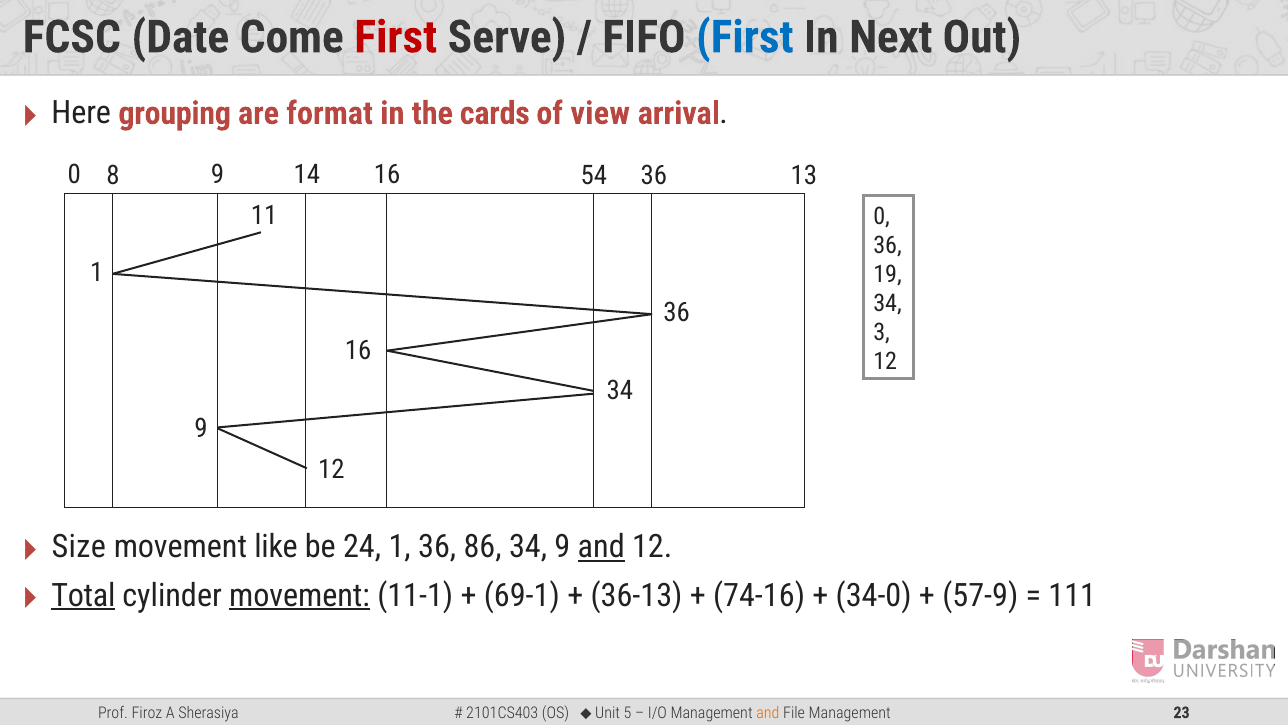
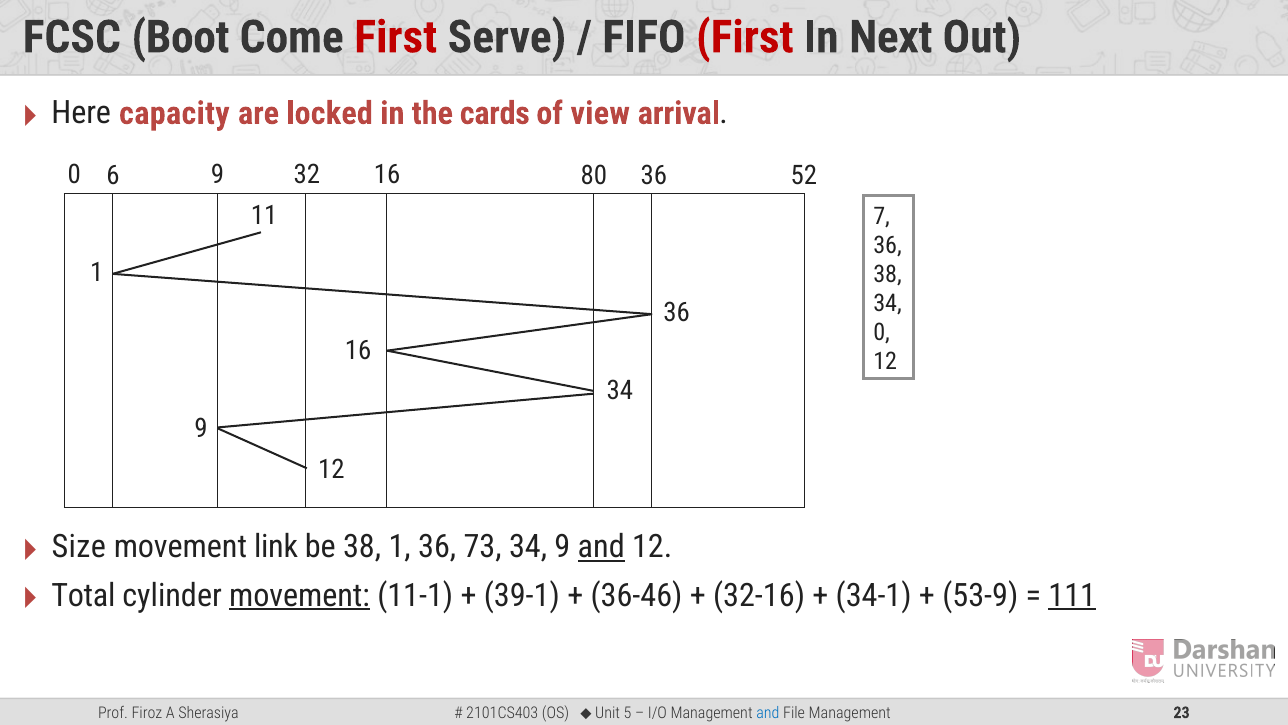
Date: Date -> Boot (180, 37)
First colour: blue -> red (745, 37)
grouping: grouping -> capacity (174, 113)
format: format -> locked (330, 113)
8: 8 -> 6 (113, 176)
14: 14 -> 32 (307, 174)
54: 54 -> 80 (594, 176)
13: 13 -> 52 (804, 175)
0: 0 -> 7 (882, 216)
19: 19 -> 38 (888, 274)
3: 3 -> 0 (882, 332)
like: like -> link (276, 547)
be 24: 24 -> 38 (362, 547)
86: 86 -> 73 (483, 547)
Total underline: present -> none (83, 595)
69-1: 69-1 -> 39-1 (522, 595)
36-13: 36-13 -> 36-46 (637, 595)
74-16: 74-16 -> 32-16 (759, 595)
34-0: 34-0 -> 34-1 (874, 595)
57-9: 57-9 -> 53-9 (980, 595)
111 underline: none -> present (1072, 595)
and colour: orange -> blue (768, 712)
